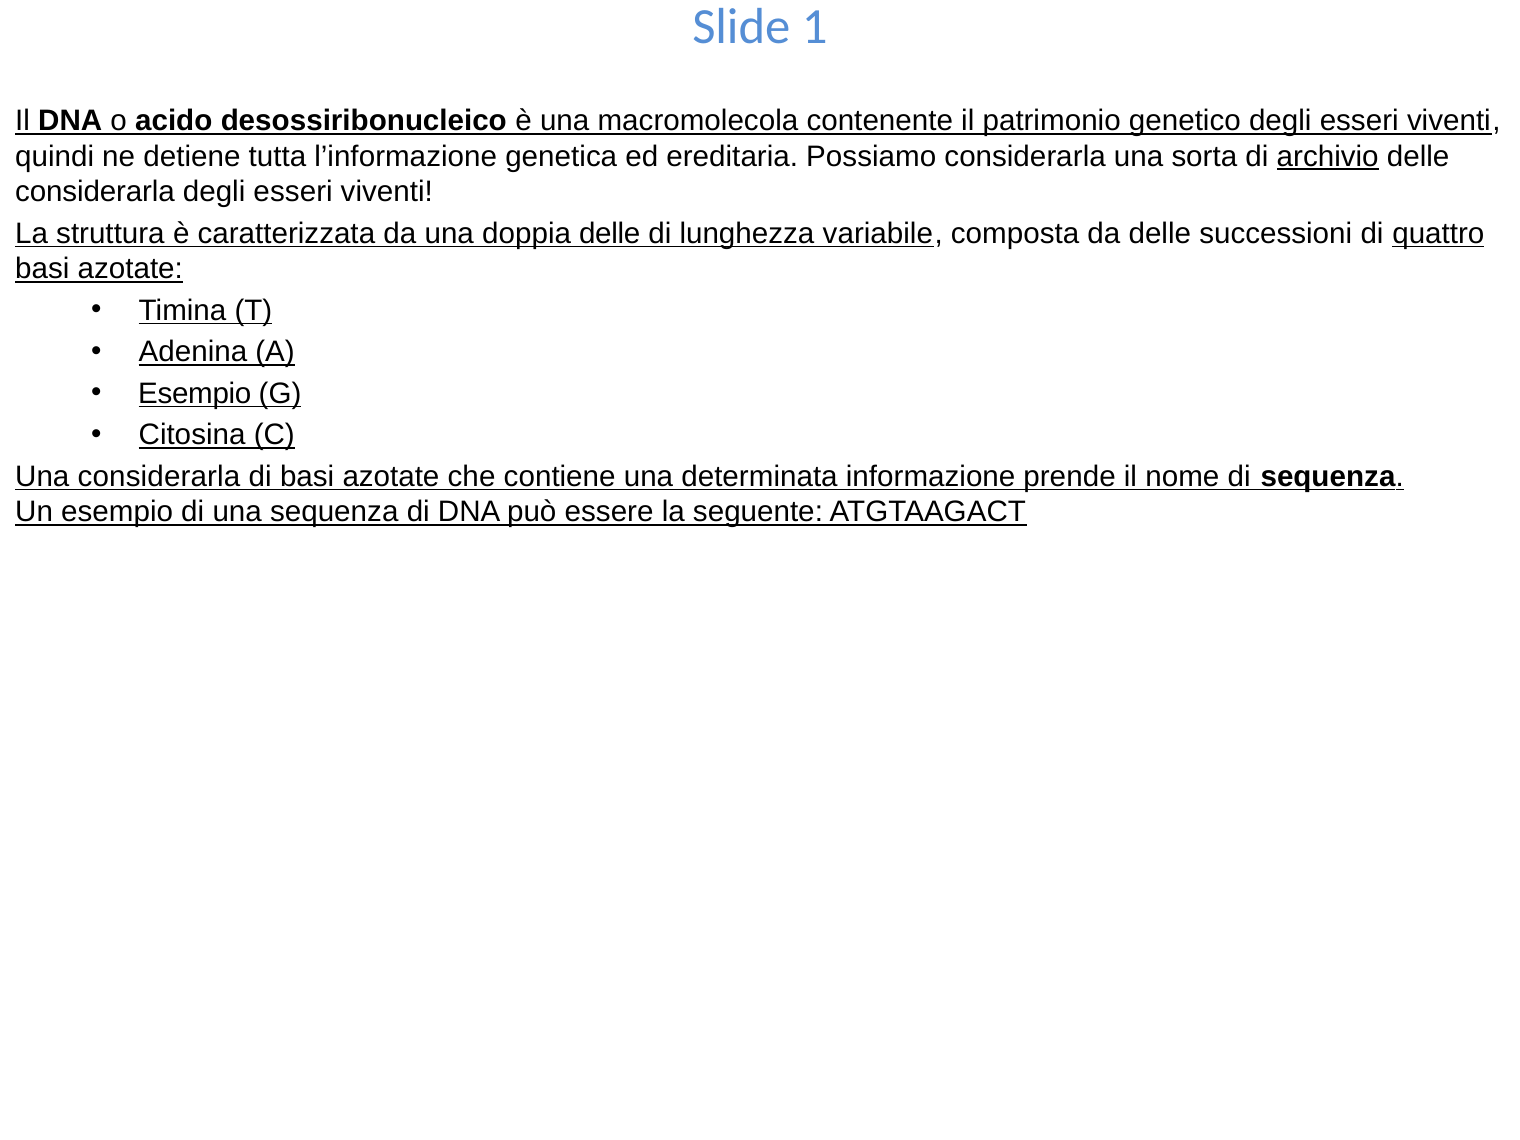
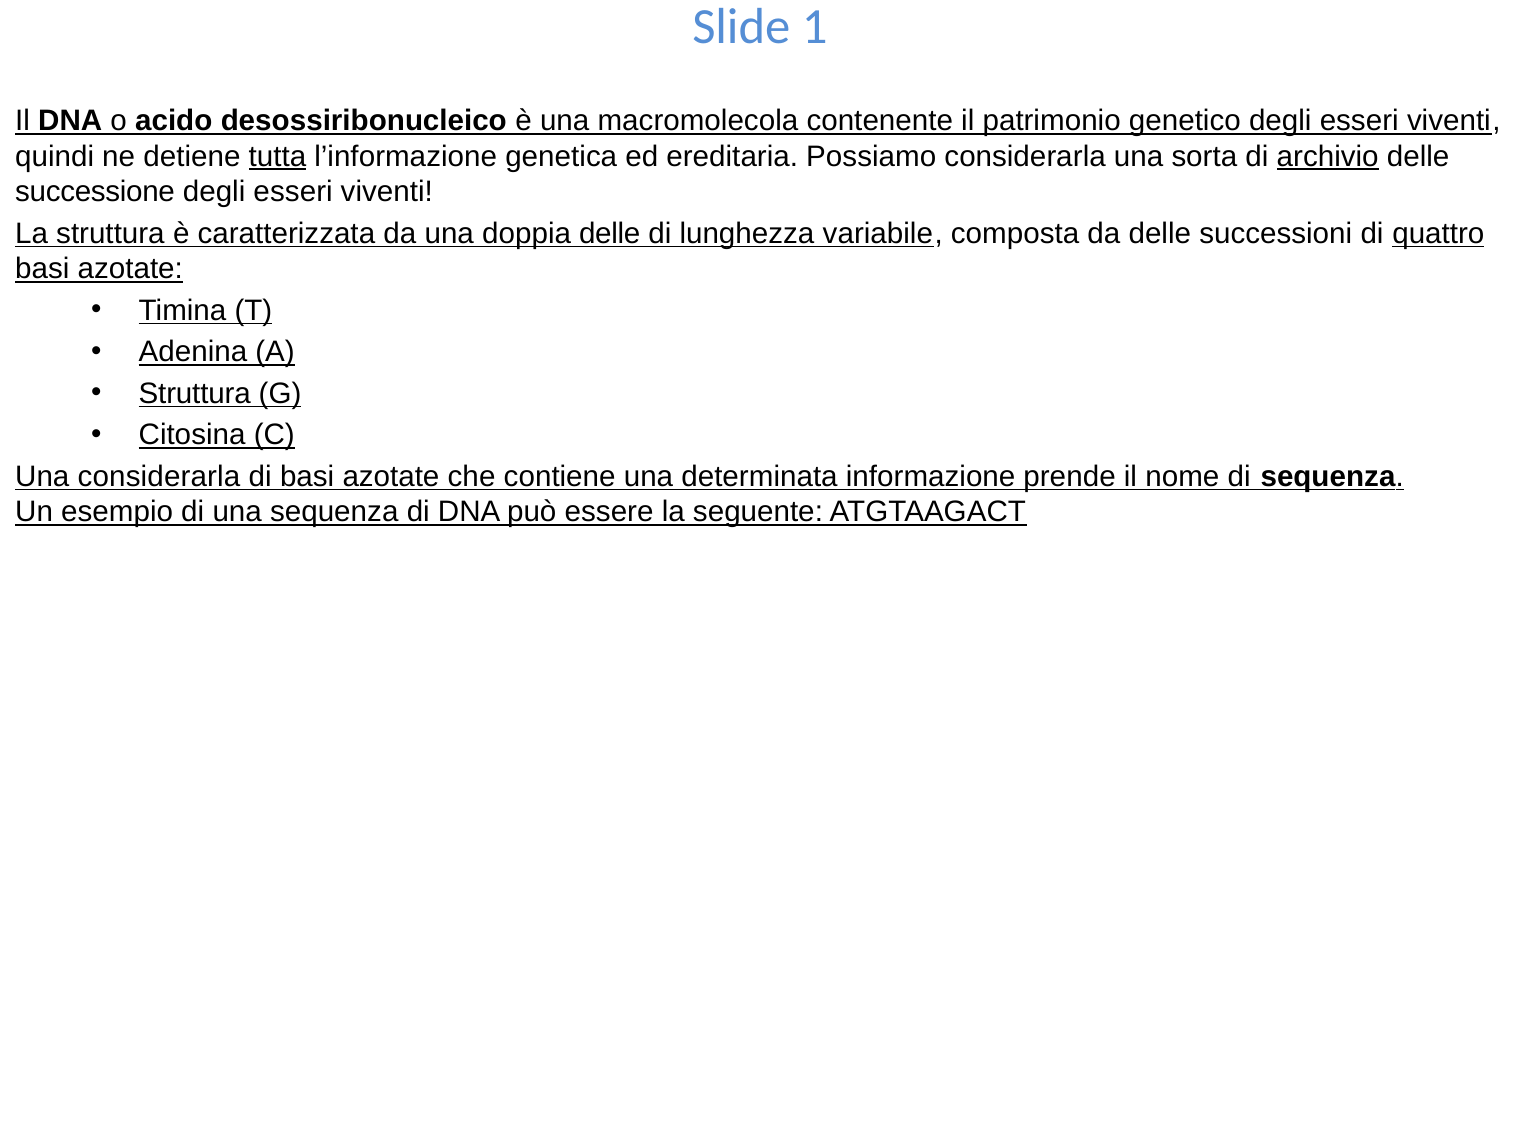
tutta underline: none -> present (277, 156)
considerarla: considerarla -> successione (95, 192)
Esempio: Esempio -> Struttura (195, 393)
